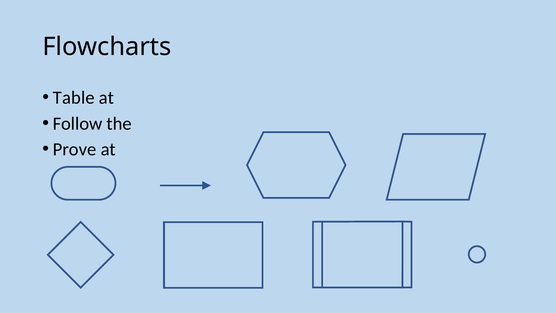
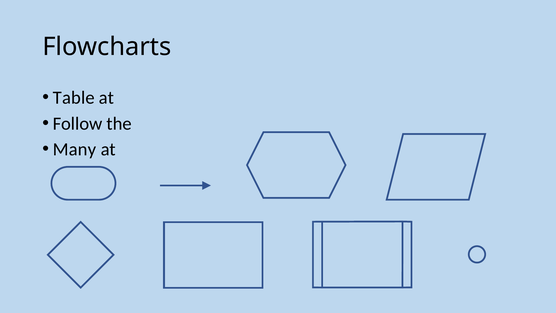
Prove: Prove -> Many (75, 149)
